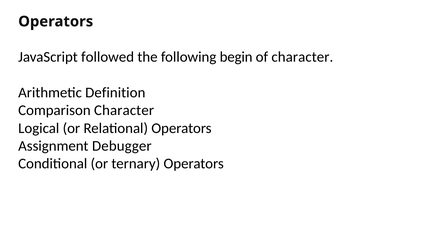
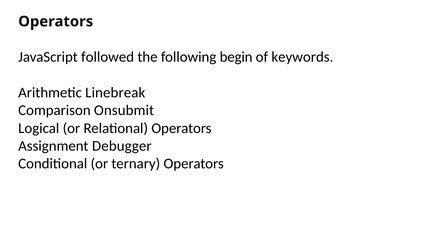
of character: character -> keywords (302, 57)
Definition: Definition -> Linebreak (115, 93)
Comparison Character: Character -> Onsubmit (124, 111)
